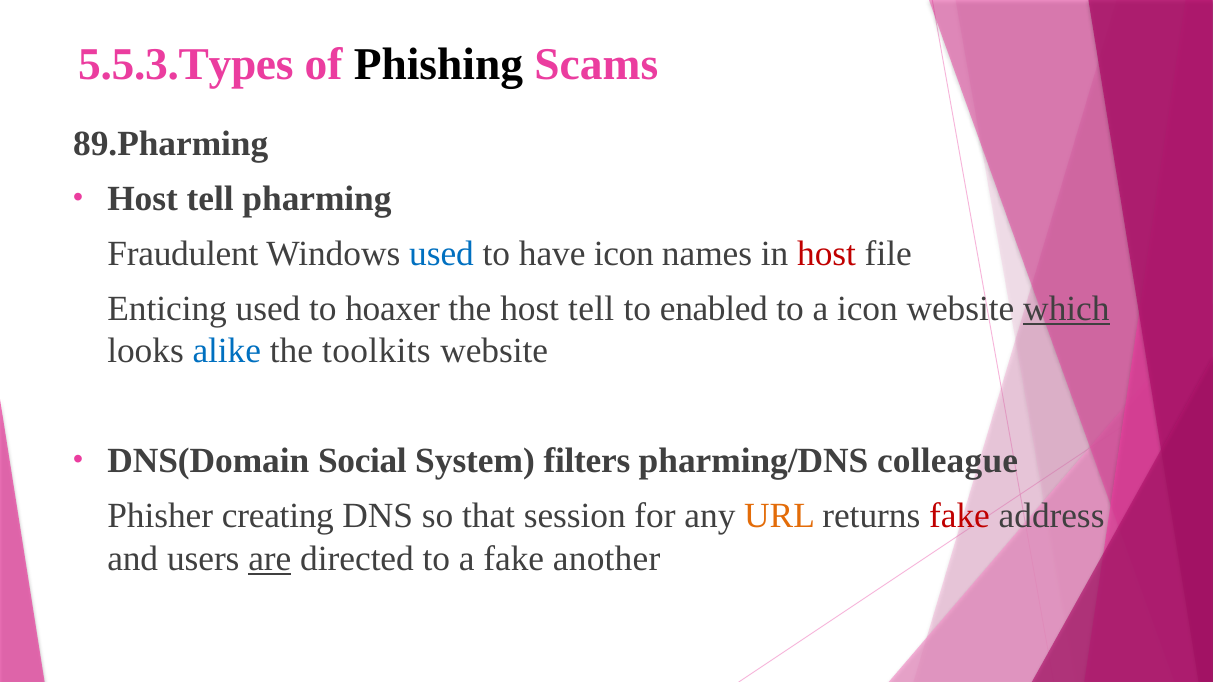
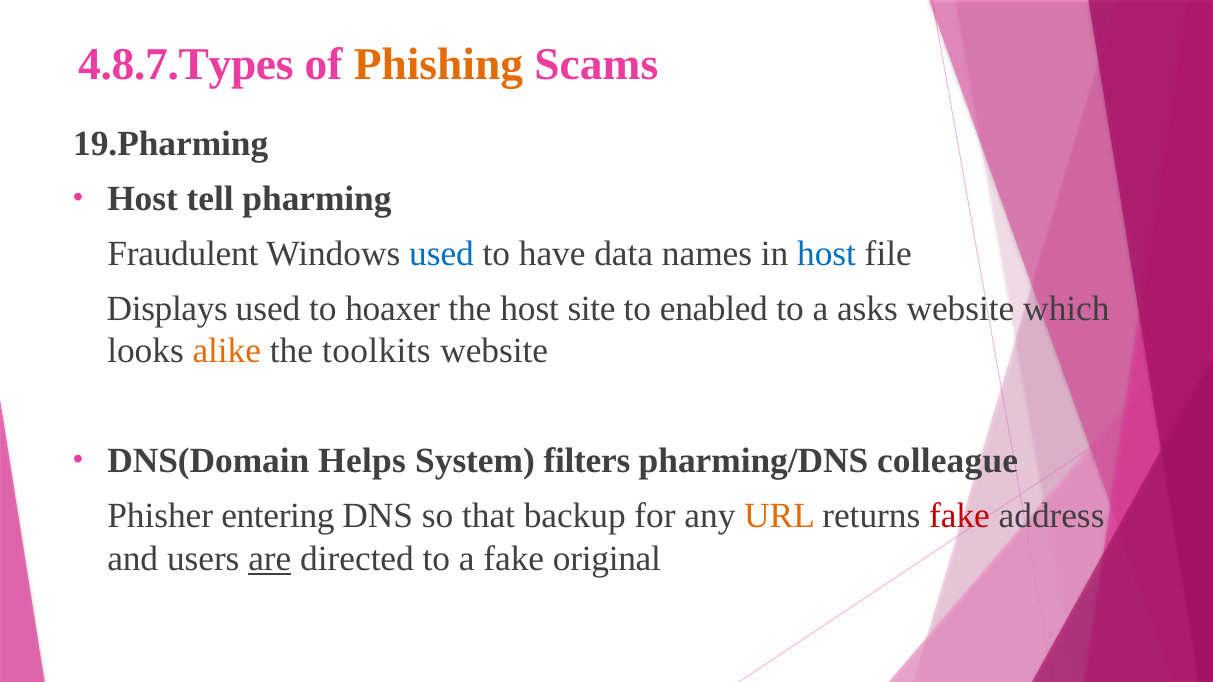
5.5.3.Types: 5.5.3.Types -> 4.8.7.Types (186, 64)
Phishing colour: black -> orange (438, 64)
89.Pharming: 89.Pharming -> 19.Pharming (171, 144)
have icon: icon -> data (624, 254)
host colour: red -> blue (827, 254)
Enticing: Enticing -> Displays (167, 309)
the host tell: tell -> site (592, 309)
a icon: icon -> asks (867, 309)
which underline: present -> none (1066, 309)
alike colour: blue -> orange (227, 351)
Social: Social -> Helps (362, 461)
creating: creating -> entering (278, 516)
session: session -> backup (575, 516)
another: another -> original (607, 559)
